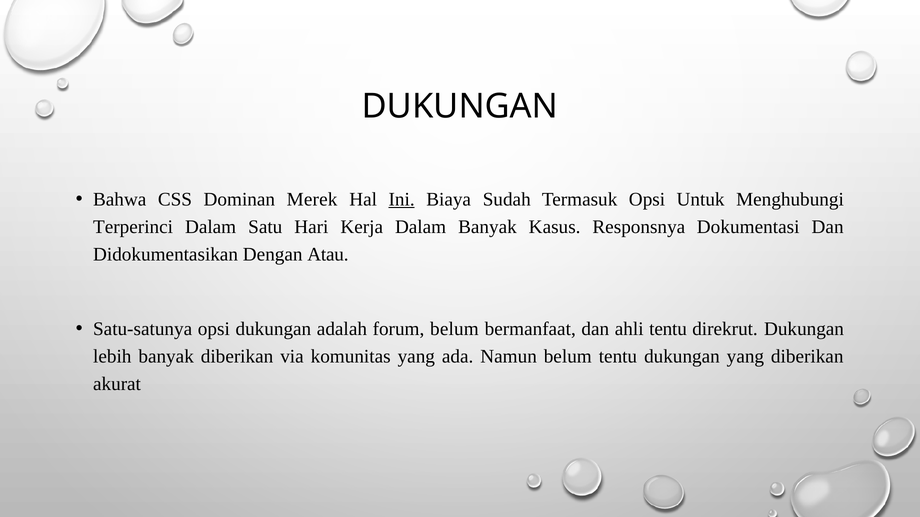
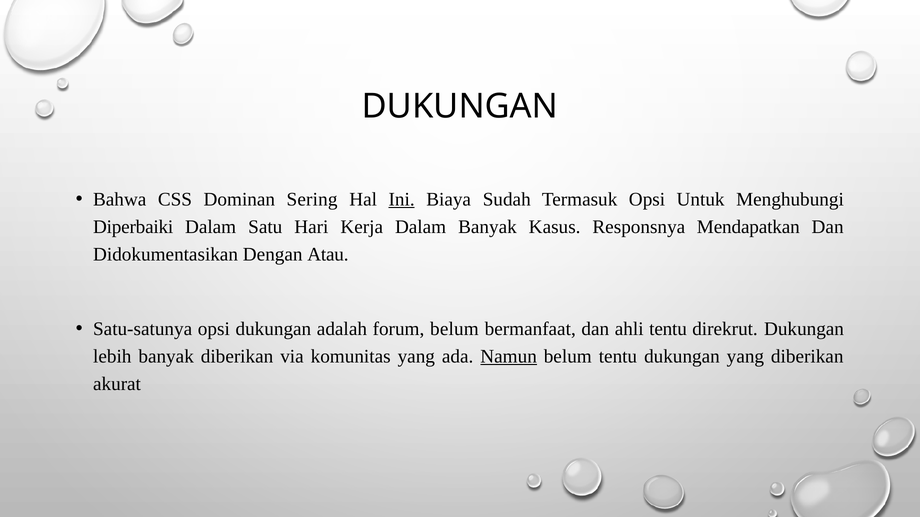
Merek: Merek -> Sering (312, 200)
Terperinci: Terperinci -> Diperbaiki (133, 227)
Dokumentasi: Dokumentasi -> Mendapatkan (748, 227)
Namun underline: none -> present (509, 357)
